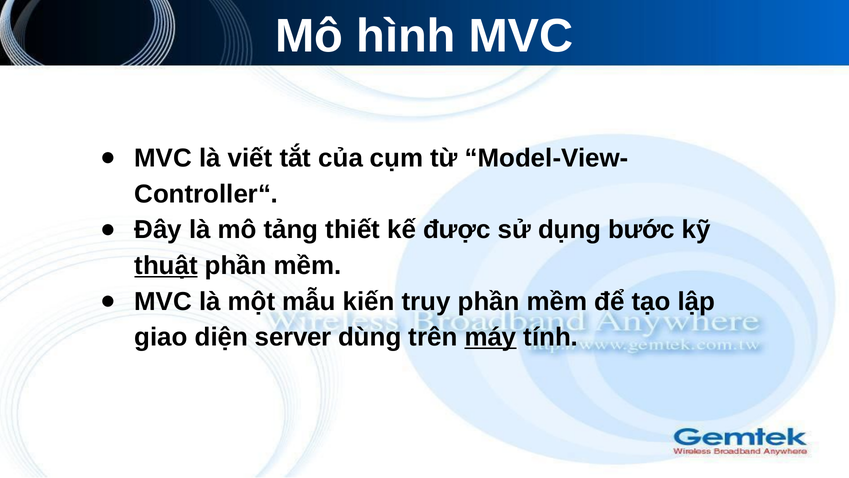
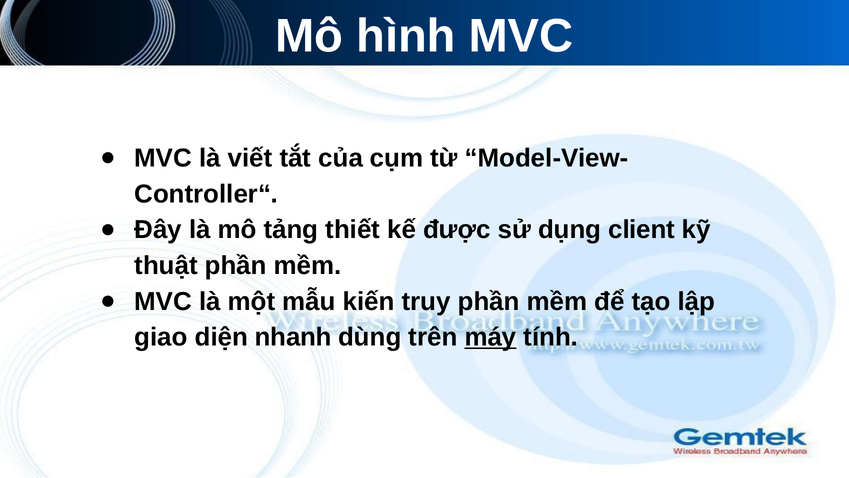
bước: bước -> client (642, 230)
thuật underline: present -> none (166, 265)
server: server -> nhanh (293, 337)
